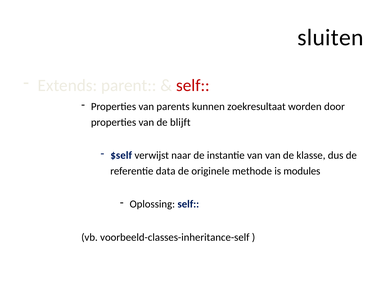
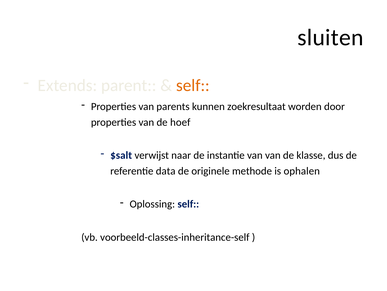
self colour: red -> orange (193, 85)
blijft: blijft -> hoef (180, 122)
$self: $self -> $salt (121, 155)
modules: modules -> ophalen (302, 171)
